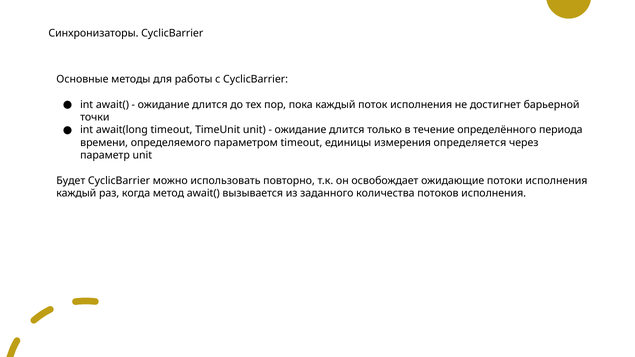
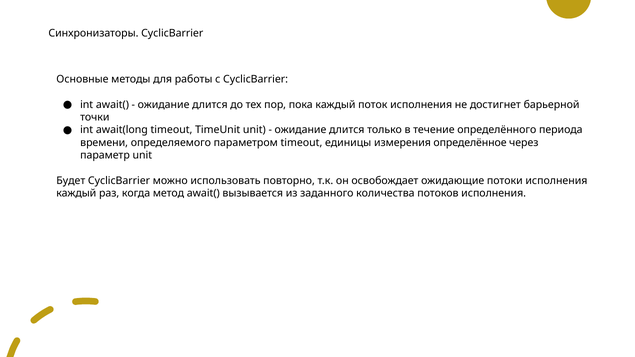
определяется: определяется -> определённое (470, 143)
